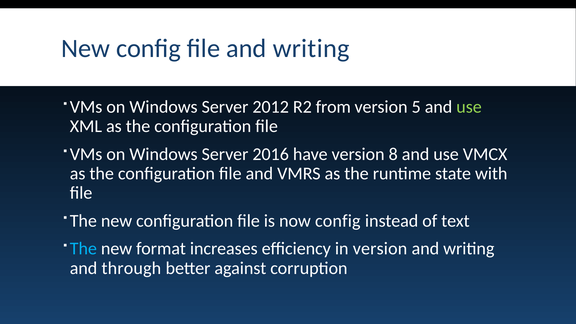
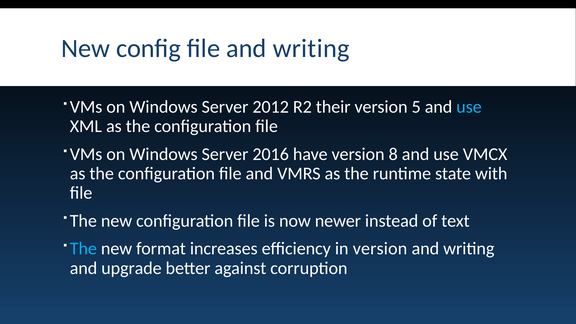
from: from -> their (333, 107)
use colour: light green -> light blue (469, 107)
now config: config -> newer (338, 221)
through: through -> upgrade (131, 268)
